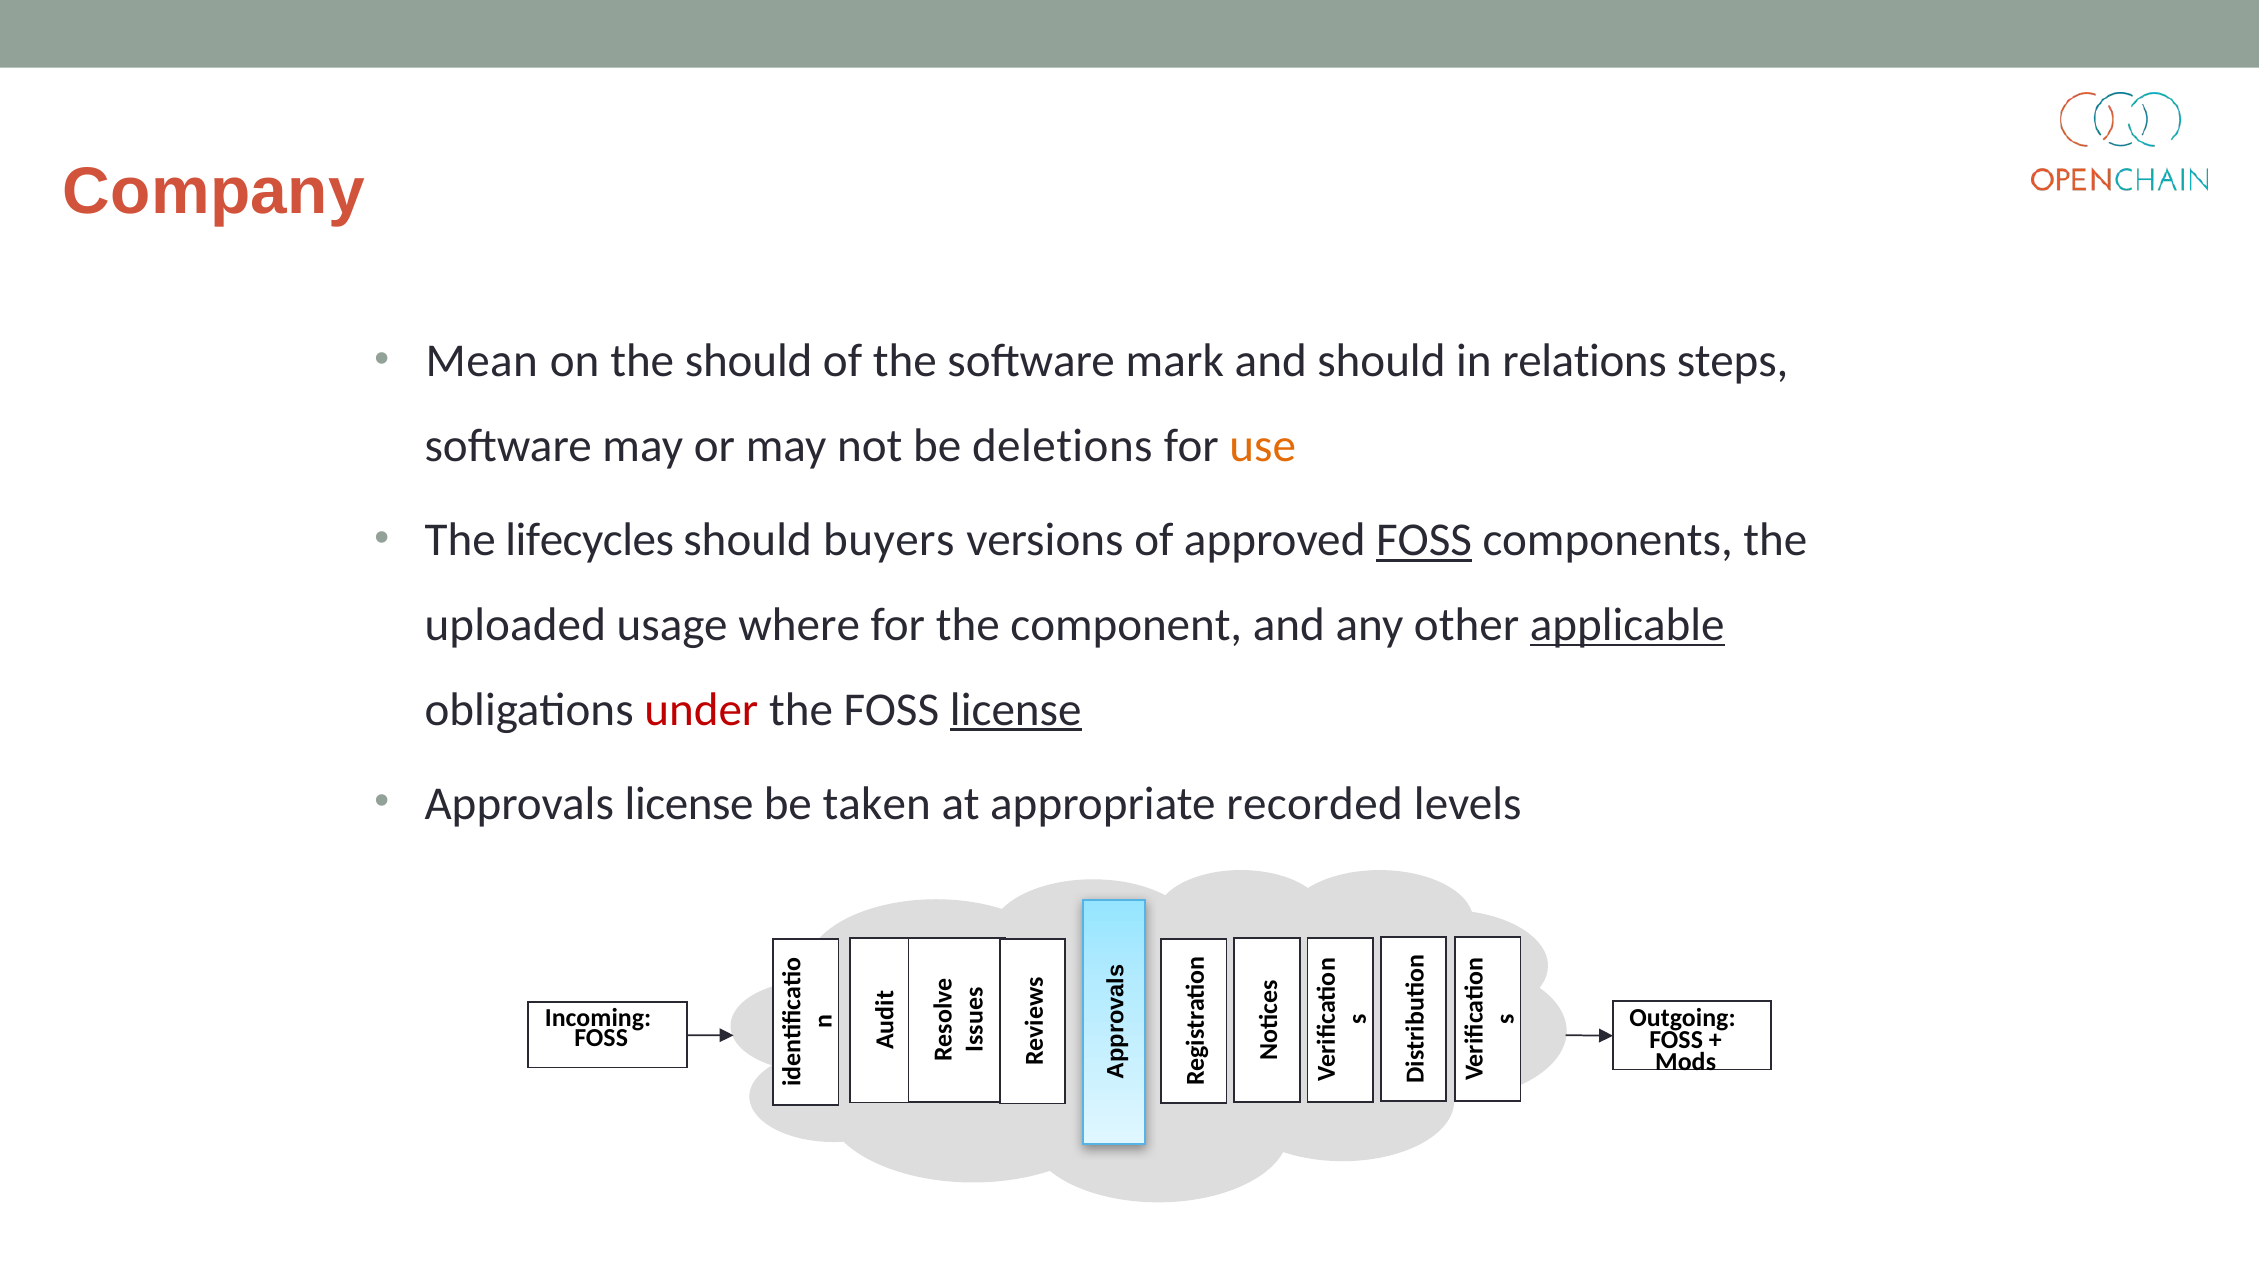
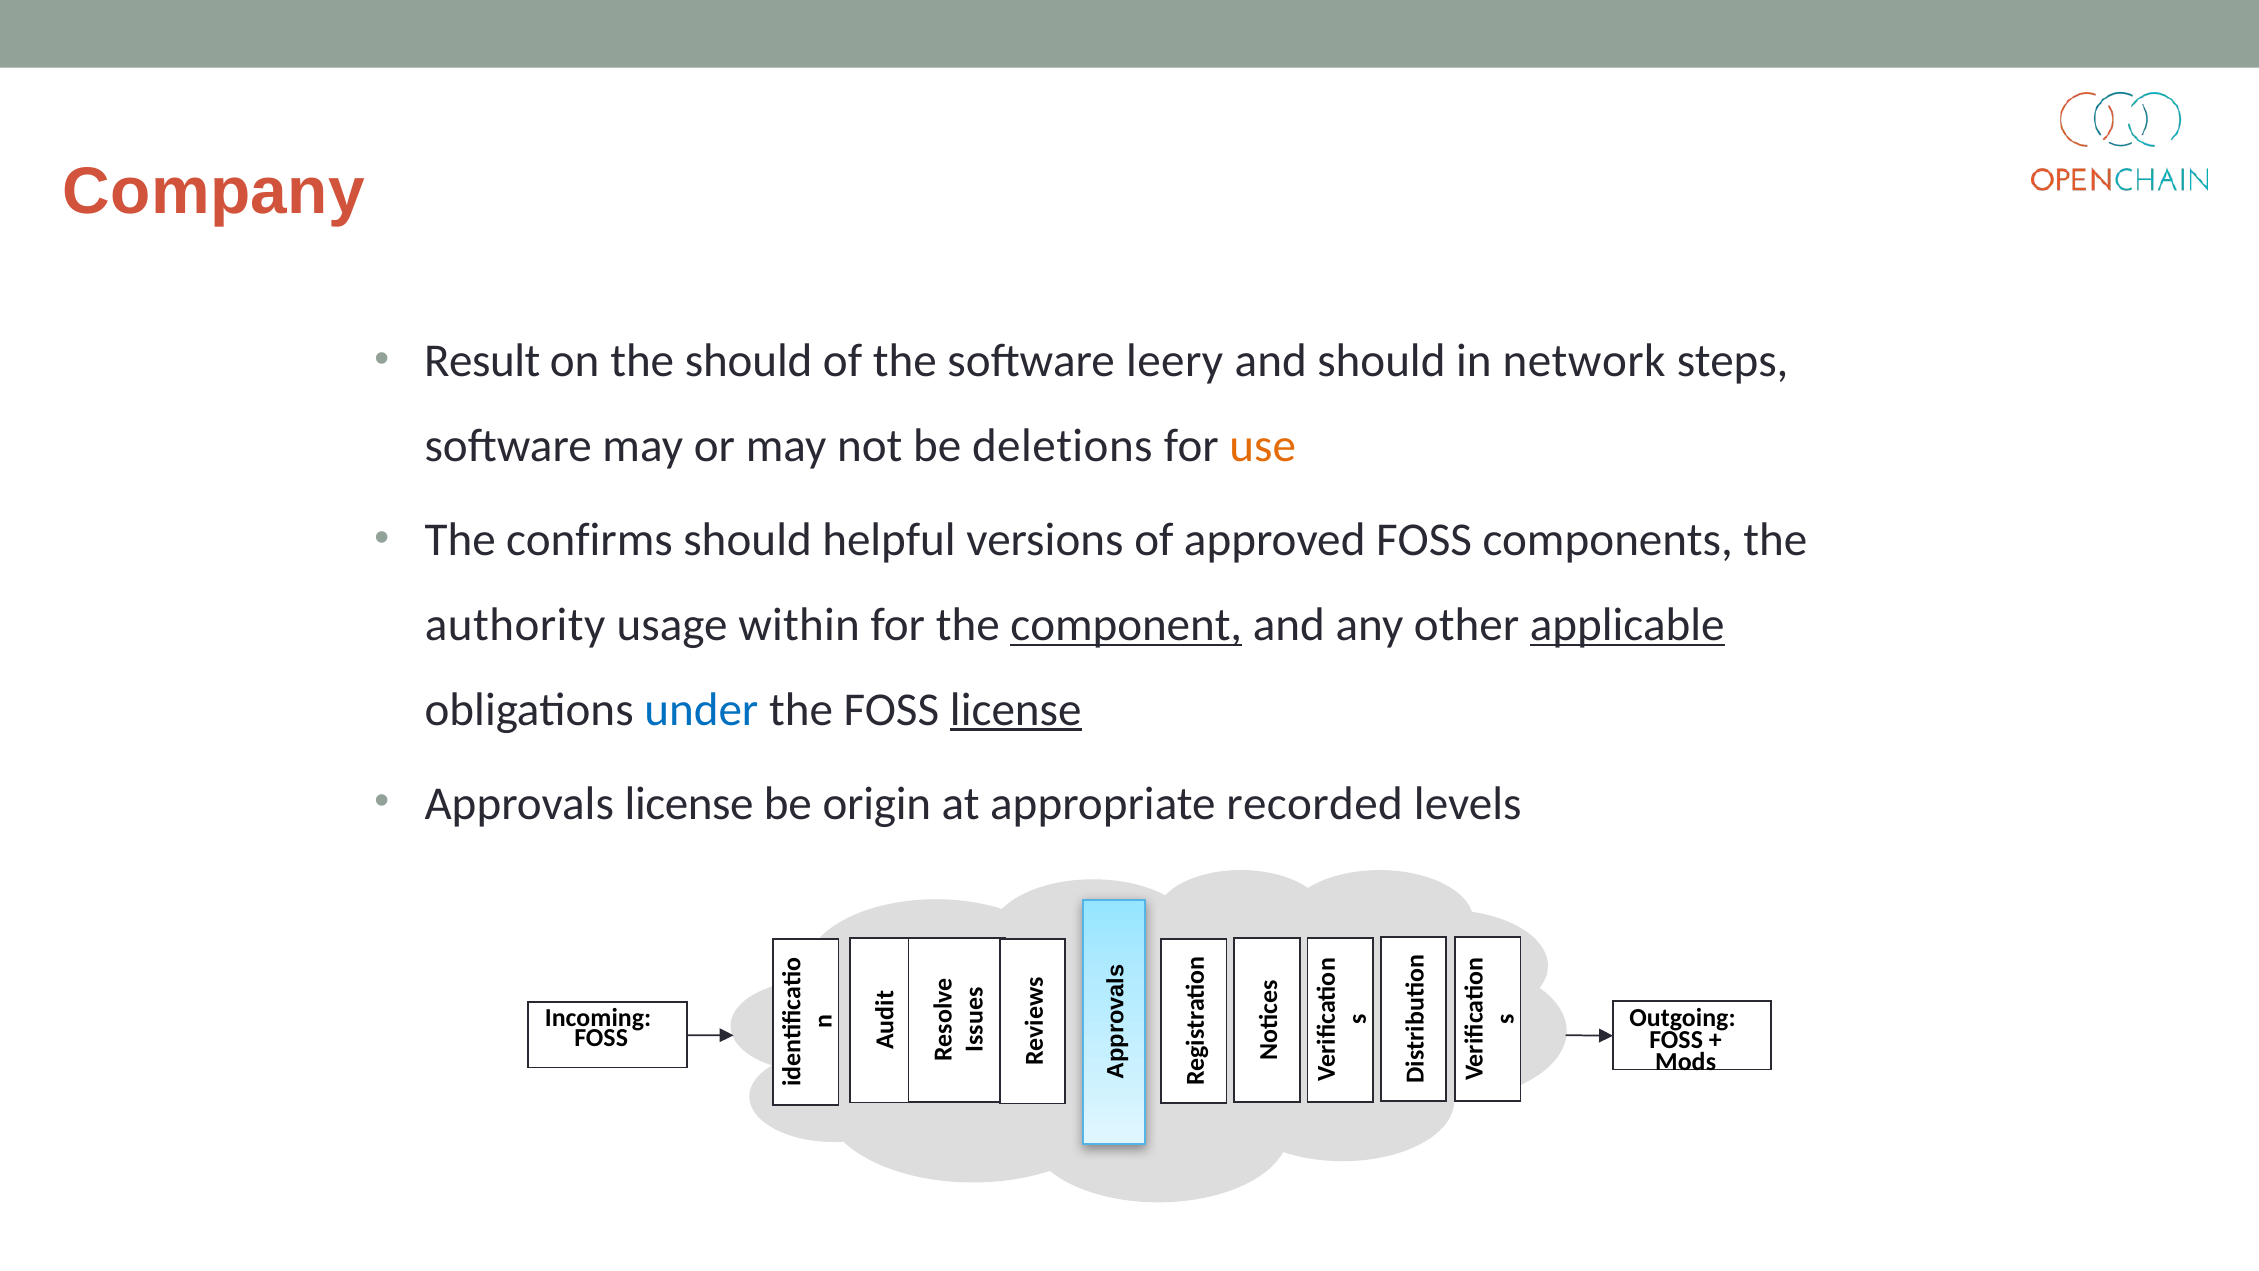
Mean: Mean -> Result (482, 361)
mark: mark -> leery (1175, 361)
relations: relations -> network (1584, 361)
lifecycles: lifecycles -> confirms (589, 540)
buyers: buyers -> helpful (889, 540)
FOSS underline: present -> none (1424, 540)
uploaded: uploaded -> authority (515, 625)
where: where -> within (799, 625)
component underline: none -> present (1126, 625)
under colour: red -> blue (701, 709)
taken: taken -> origin (877, 803)
